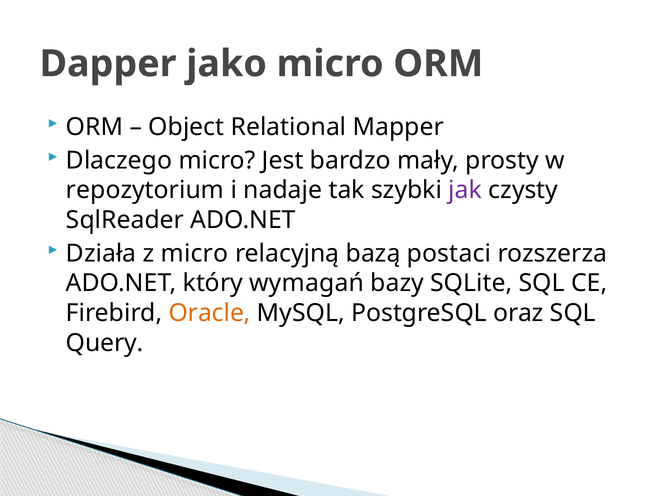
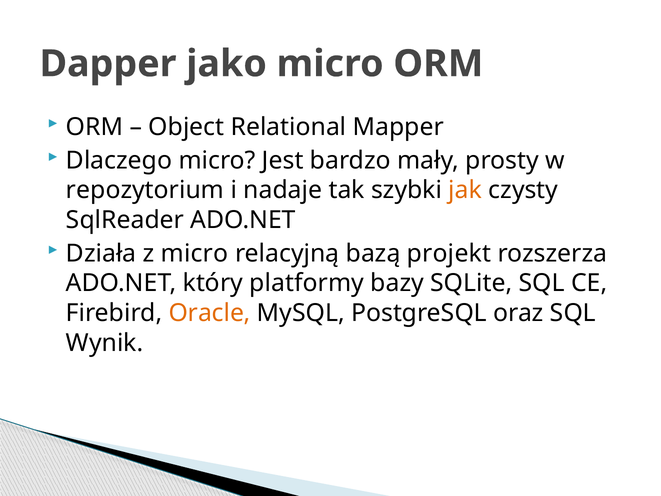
jak colour: purple -> orange (465, 190)
postaci: postaci -> projekt (449, 253)
wymagań: wymagań -> platformy (307, 283)
Query: Query -> Wynik (105, 343)
